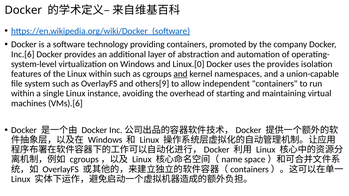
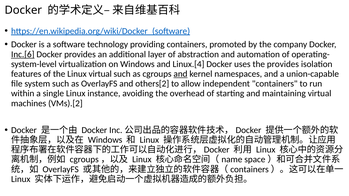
Inc.[6 underline: none -> present (23, 54)
Linux.[0: Linux.[0 -> Linux.[4 (188, 64)
Linux within: within -> virtual (100, 74)
others[9: others[9 -> others[2 (152, 84)
VMs).[6: VMs).[6 -> VMs).[2 (65, 103)
